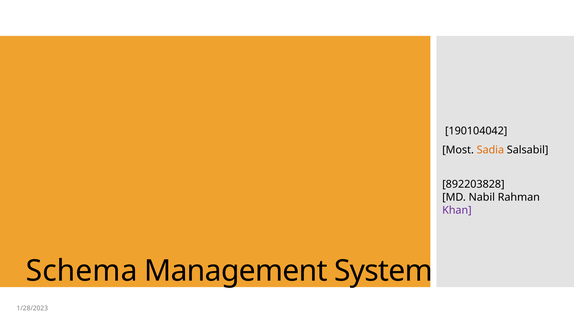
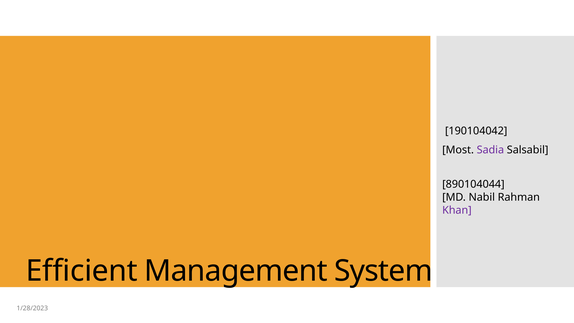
Sadia colour: orange -> purple (490, 150)
892203828: 892203828 -> 890104044 (473, 184)
Schema: Schema -> Efficient (82, 271)
